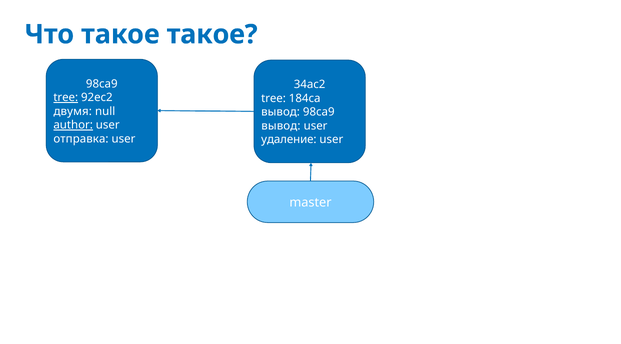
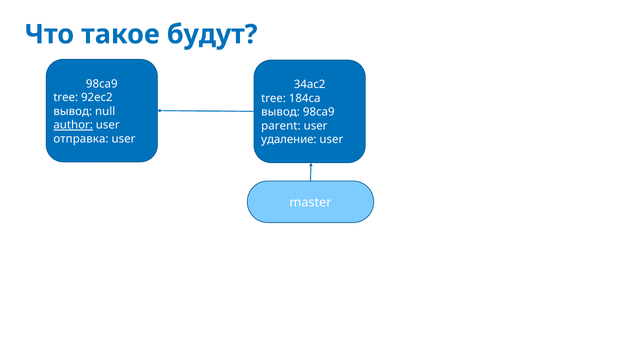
такое такое: такое -> будут (212, 34)
tree underline: present -> none (66, 98)
двумя: двумя -> вывод (73, 111)
вывод: вывод -> parent (281, 126)
